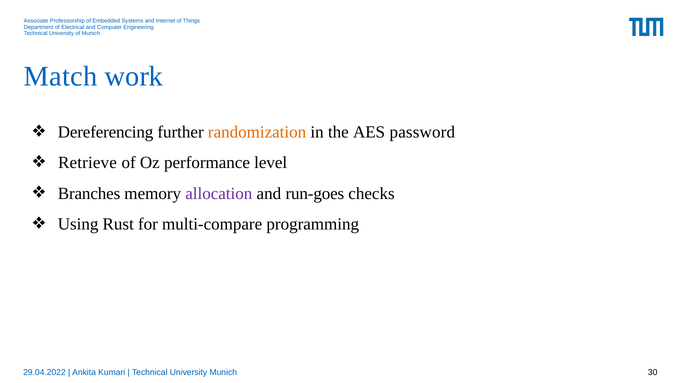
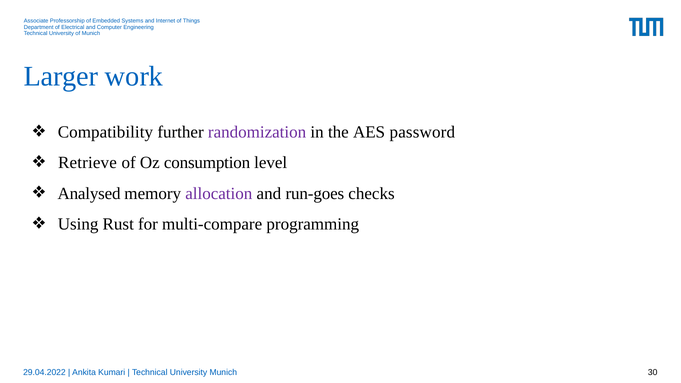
Match: Match -> Larger (61, 77)
Dereferencing: Dereferencing -> Compatibility (105, 132)
randomization colour: orange -> purple (257, 132)
performance: performance -> consumption (207, 163)
Branches: Branches -> Analysed (89, 193)
